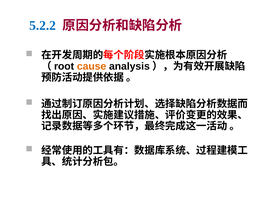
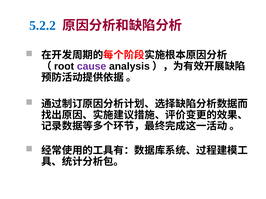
cause colour: orange -> purple (92, 66)
